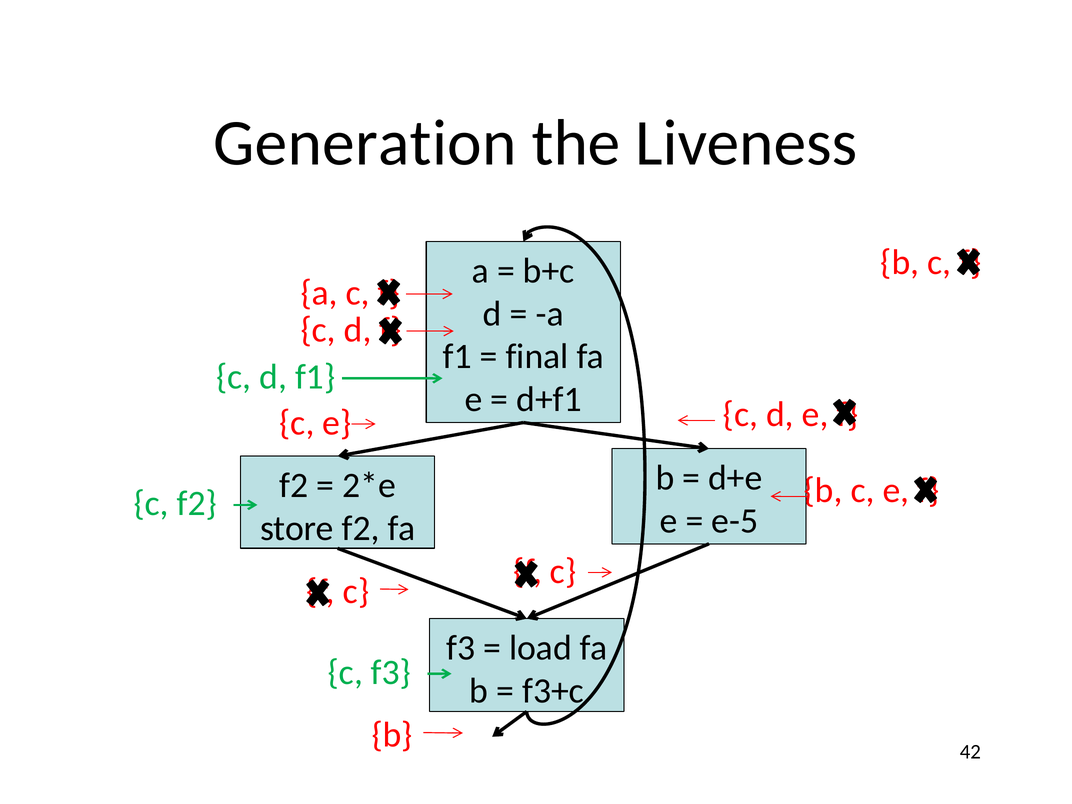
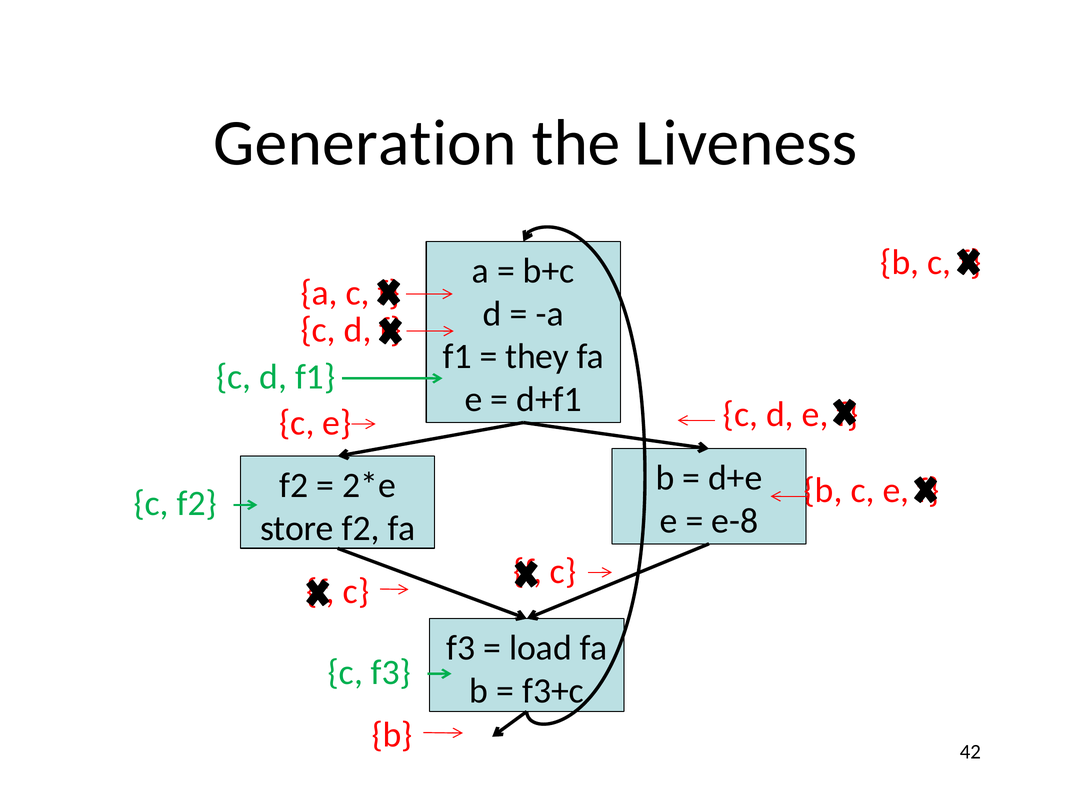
final: final -> they (537, 357)
e-5: e-5 -> e-8 (735, 521)
